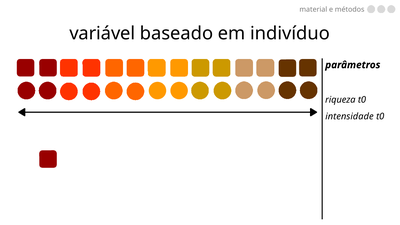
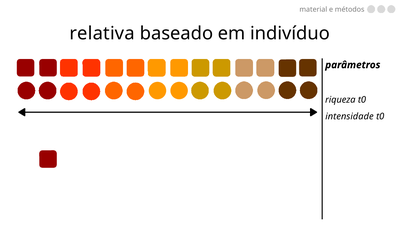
variável: variável -> relativa (102, 34)
